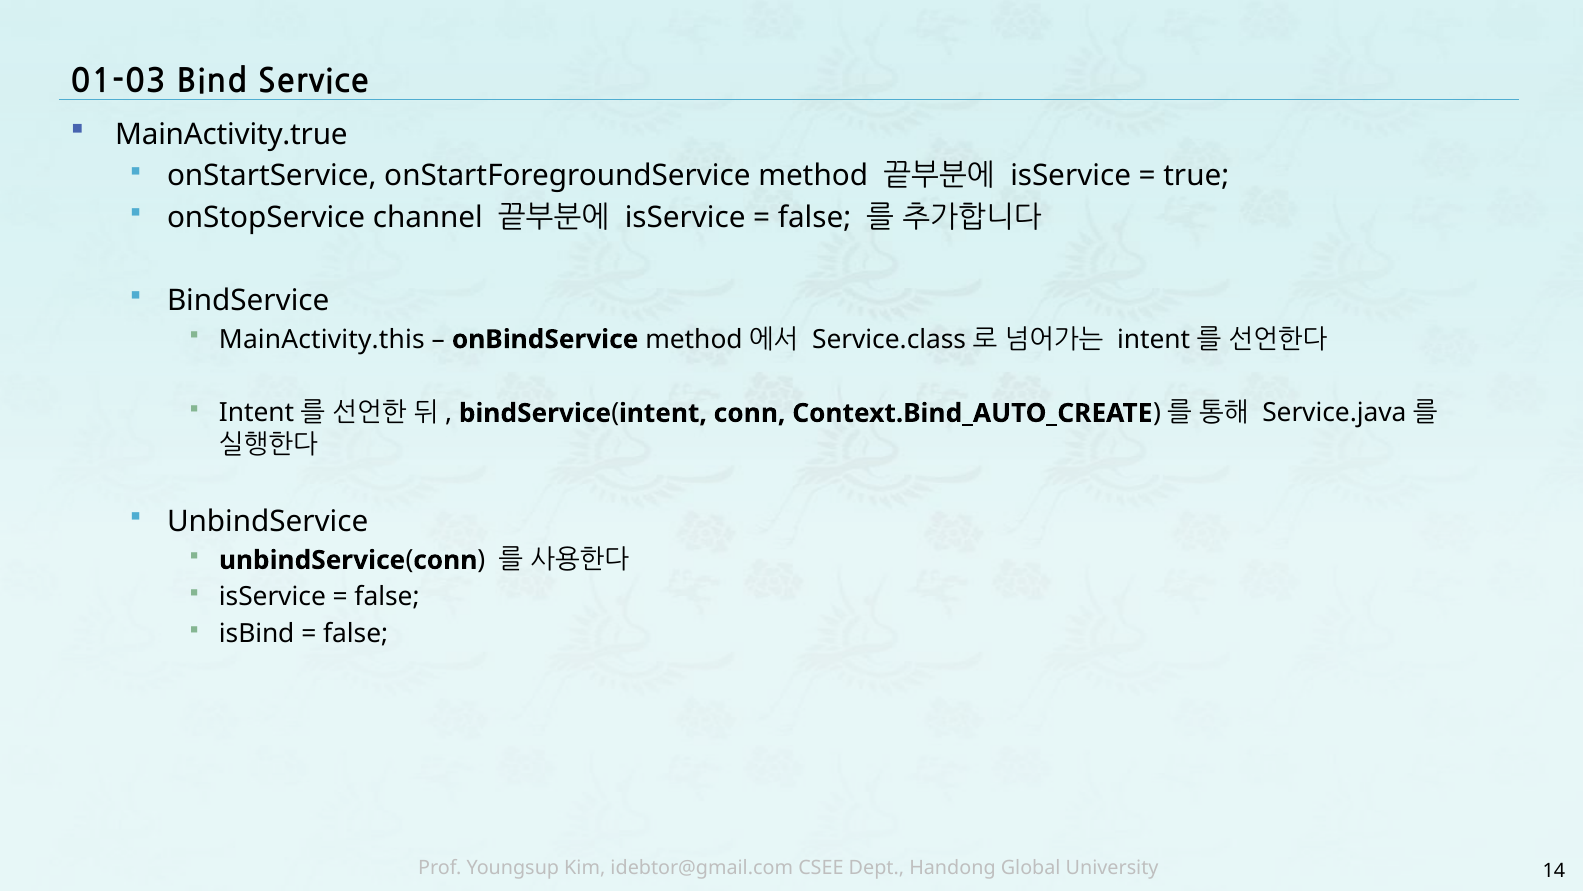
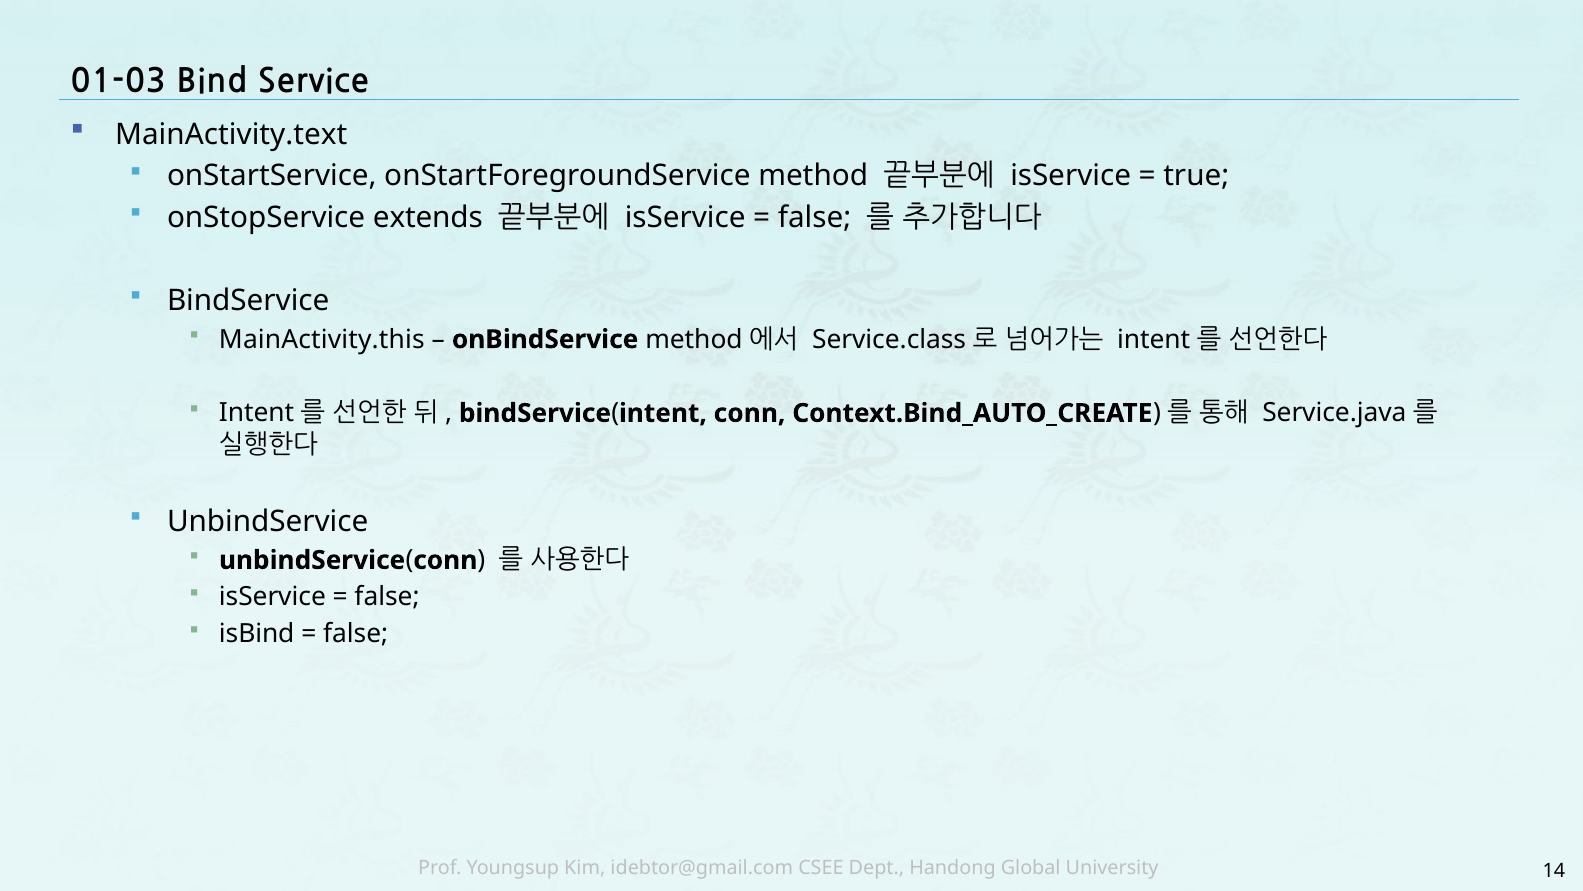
MainActivity.true: MainActivity.true -> MainActivity.text (231, 134)
channel: channel -> extends (428, 217)
